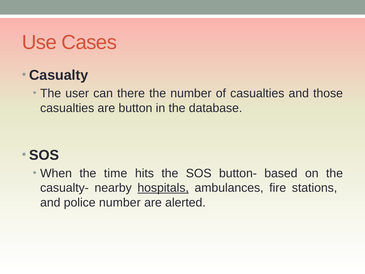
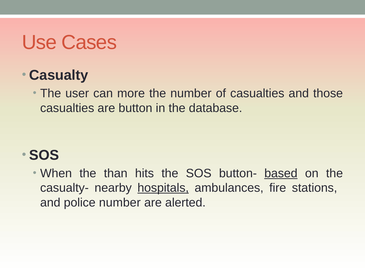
there: there -> more (131, 93)
time: time -> than (116, 173)
based underline: none -> present (281, 173)
